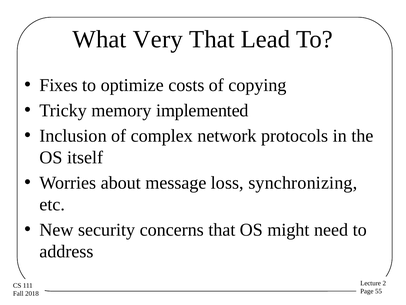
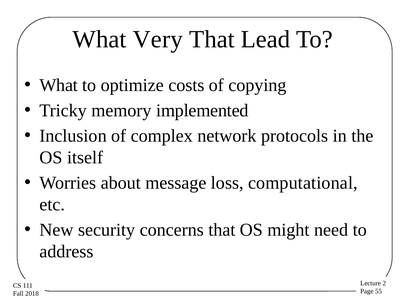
Fixes: Fixes -> What (59, 85)
synchronizing: synchronizing -> computational (303, 183)
